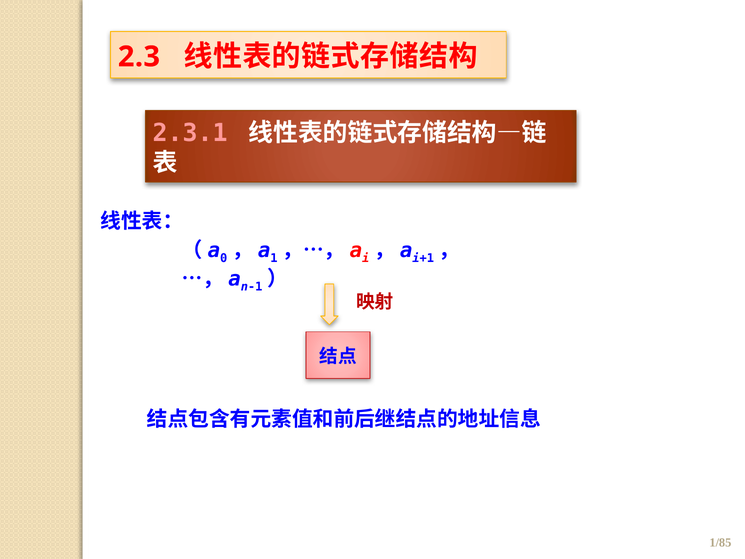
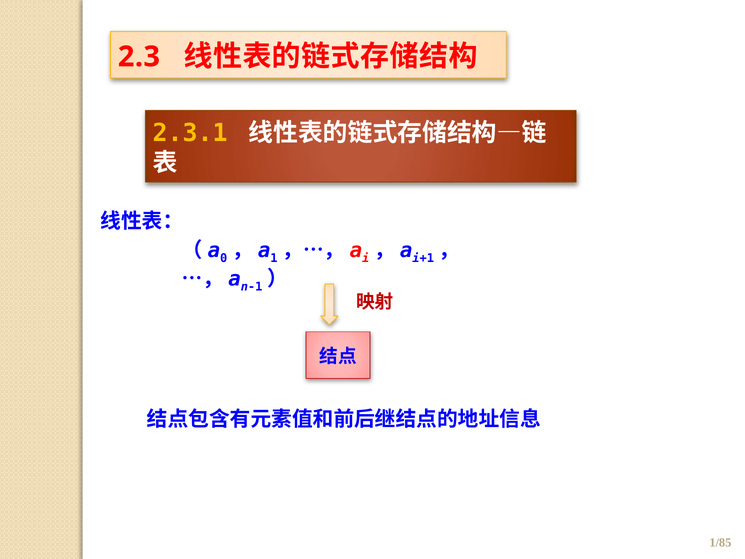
2.3.1 colour: pink -> yellow (190, 133)
